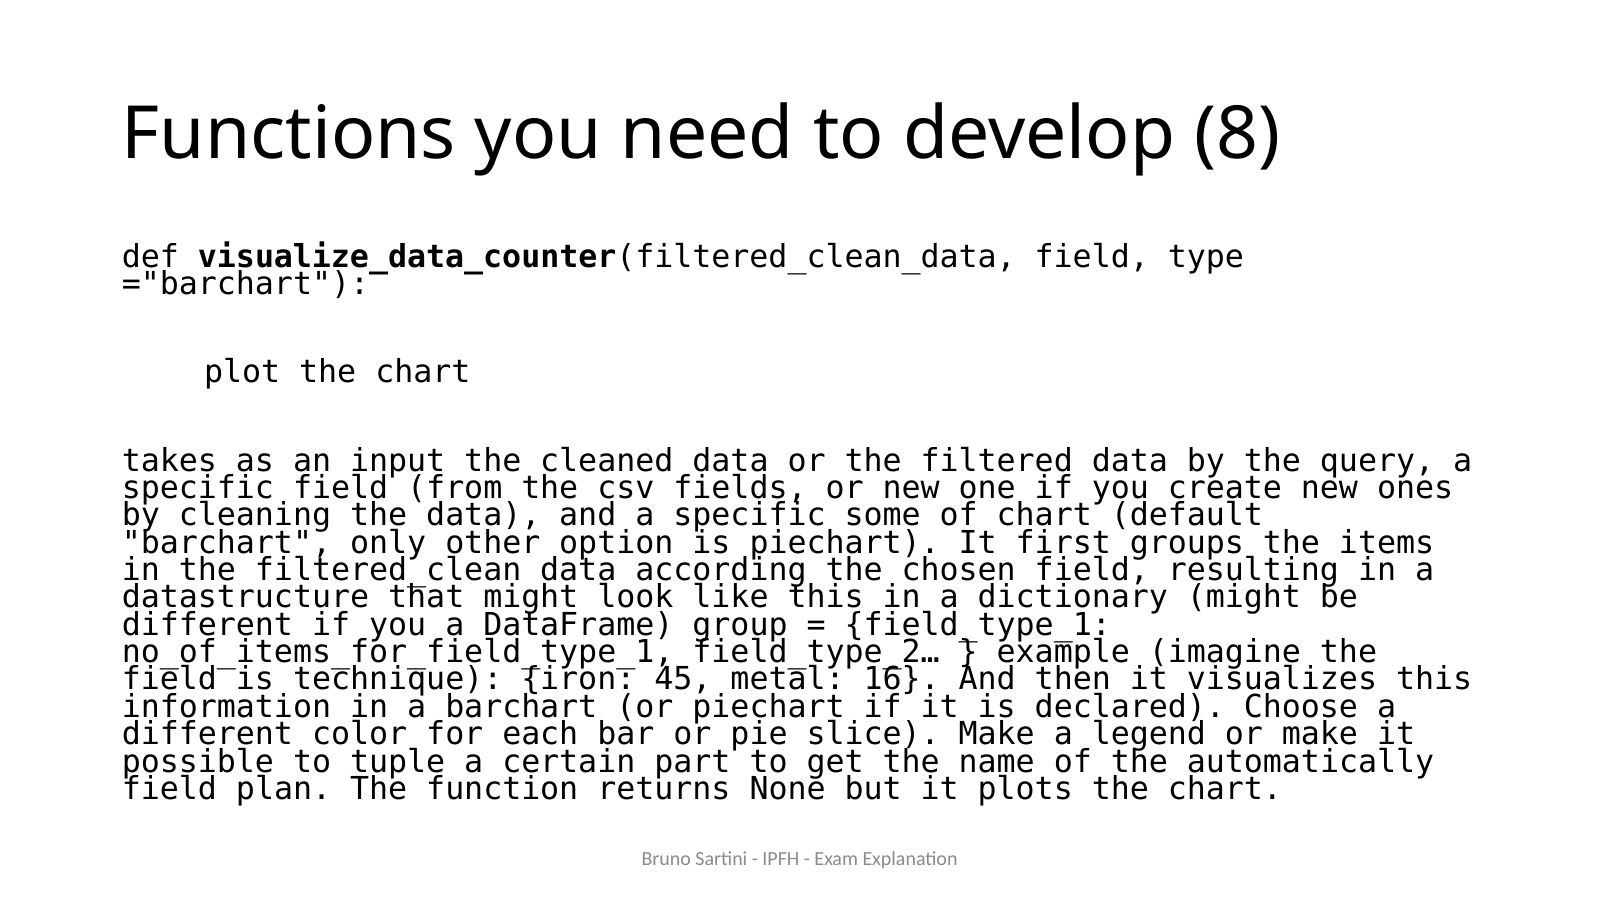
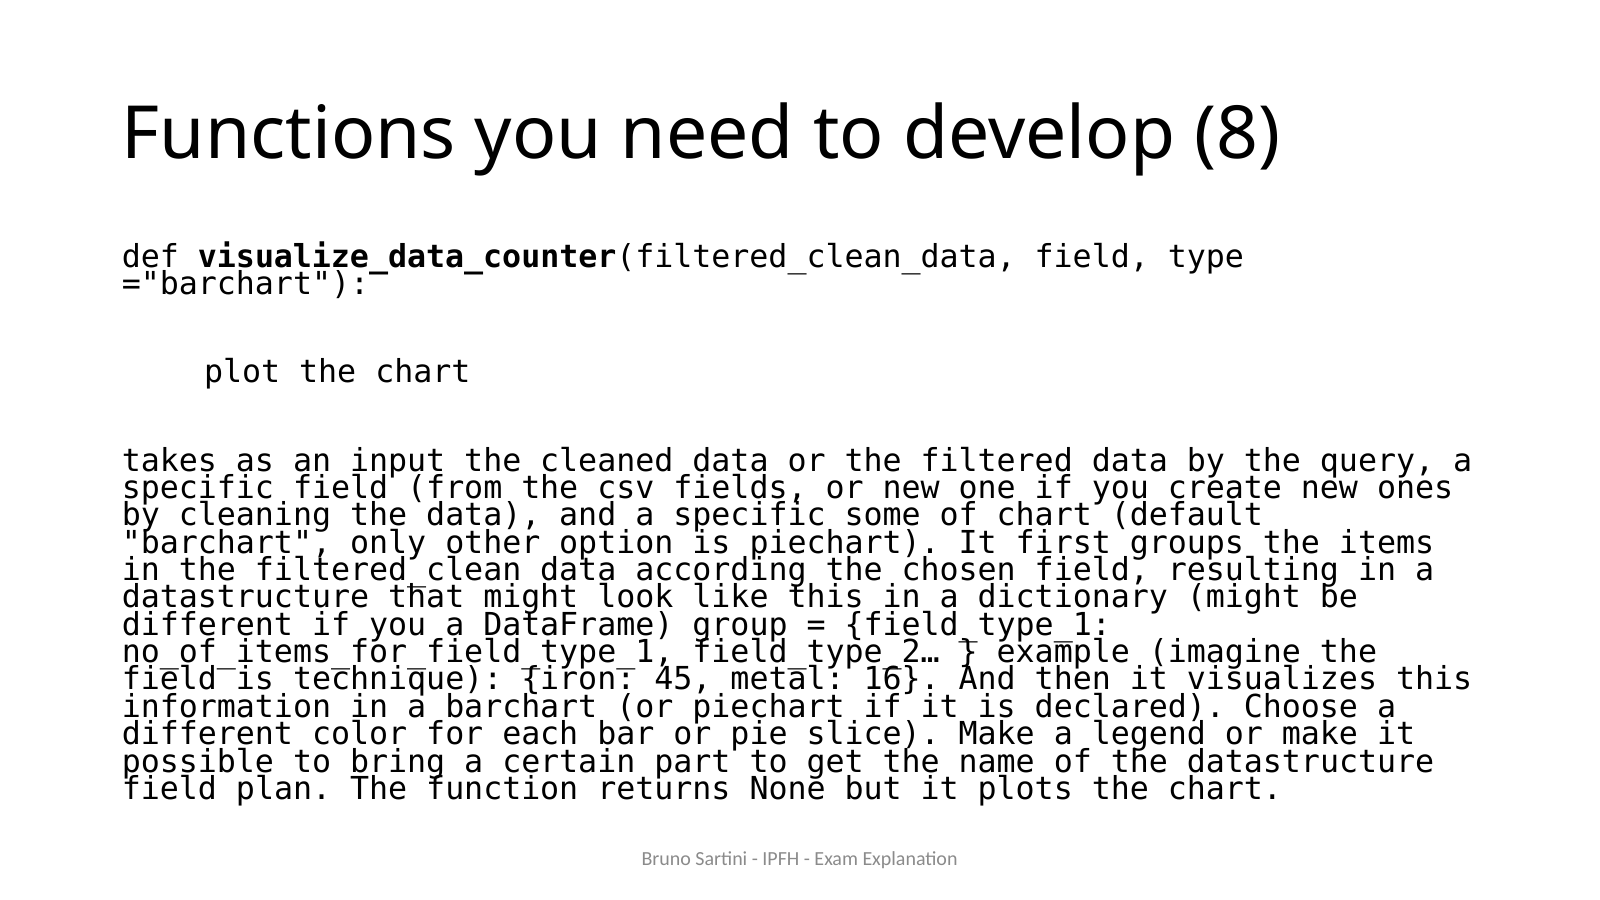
tuple: tuple -> bring (398, 762)
the automatically: automatically -> datastructure (1311, 762)
